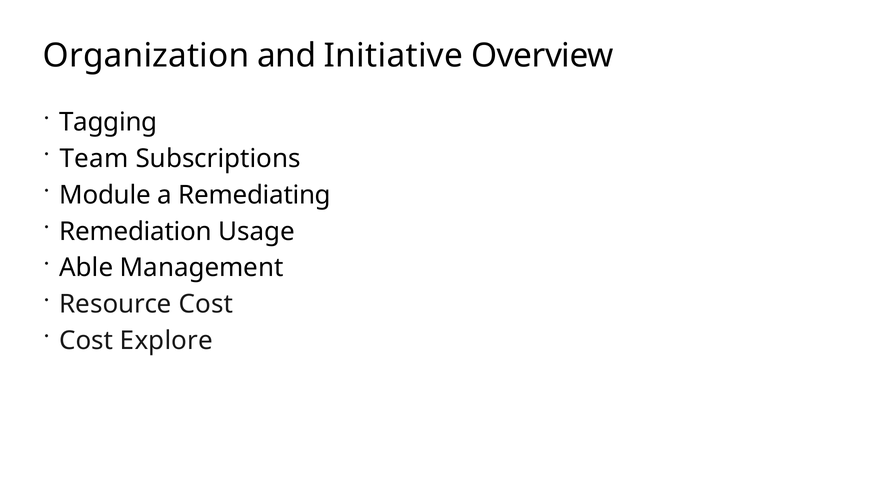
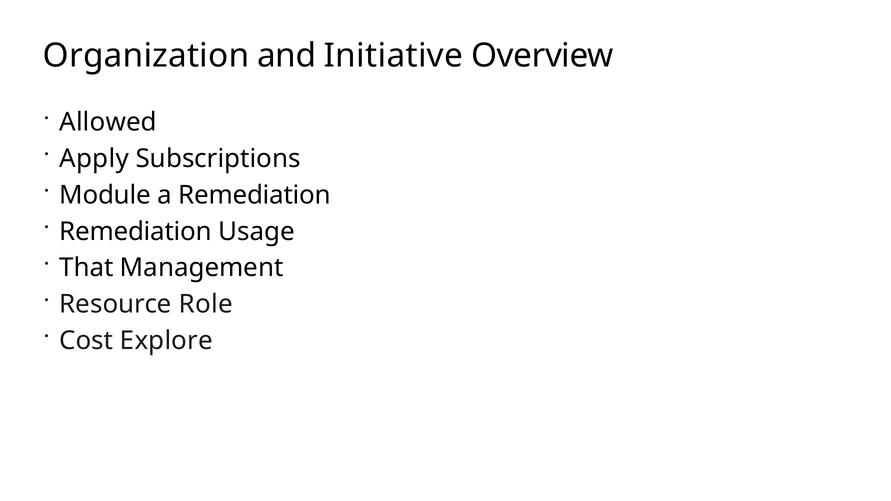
Tagging: Tagging -> Allowed (108, 122)
Team: Team -> Apply (94, 159)
a Remediating: Remediating -> Remediation (255, 195)
Able: Able -> That (86, 268)
Resource Cost: Cost -> Role (206, 304)
